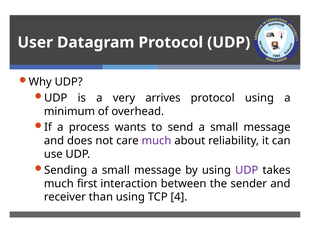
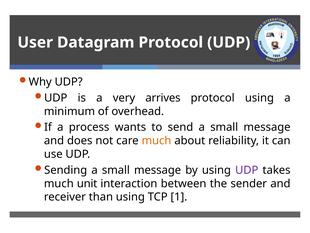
much colour: purple -> orange (157, 140)
first: first -> unit (87, 183)
4: 4 -> 1 (179, 197)
